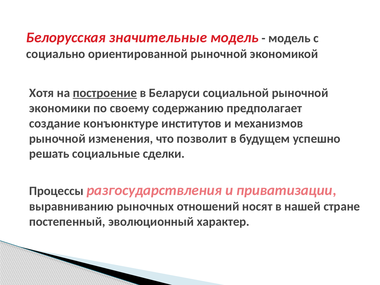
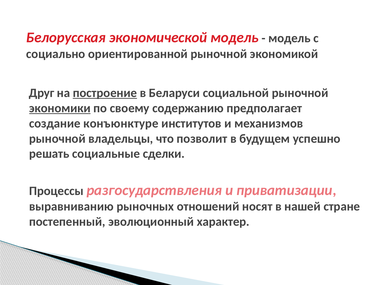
значительные: значительные -> экономической (158, 38)
Хотя: Хотя -> Друг (42, 93)
экономики underline: none -> present (60, 108)
изменения: изменения -> владельцы (121, 139)
